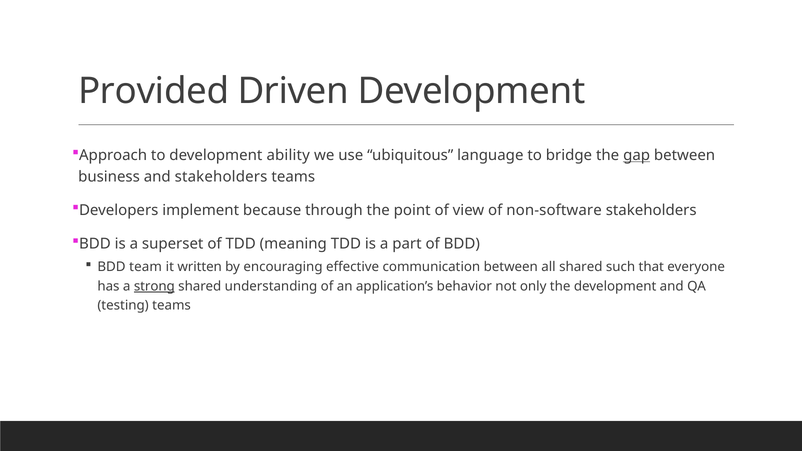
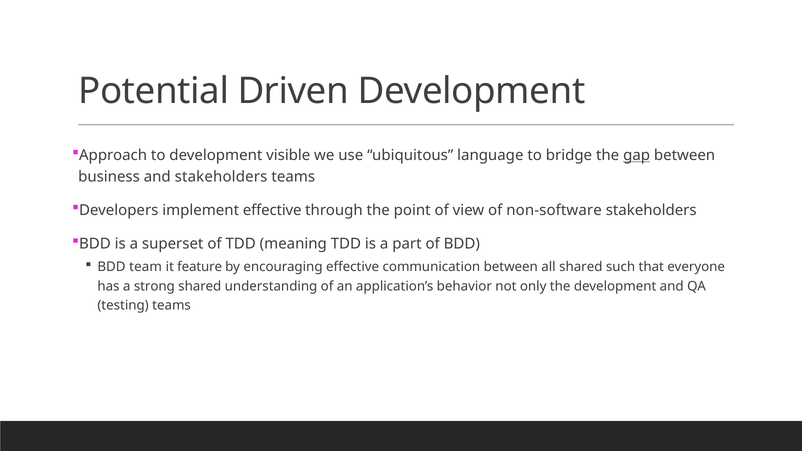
Provided: Provided -> Potential (154, 91)
ability: ability -> visible (288, 155)
implement because: because -> effective (272, 210)
written: written -> feature (200, 267)
strong underline: present -> none (154, 286)
